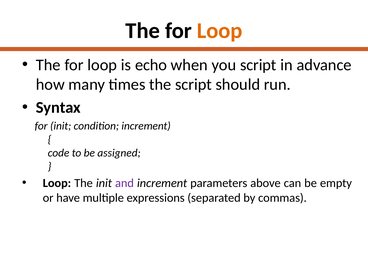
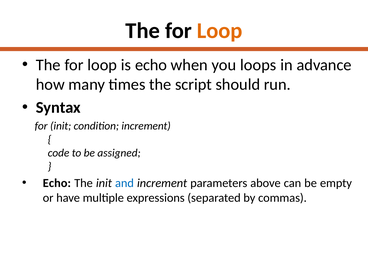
you script: script -> loops (258, 65)
Loop: Loop -> Echo (57, 183)
and colour: purple -> blue (124, 183)
